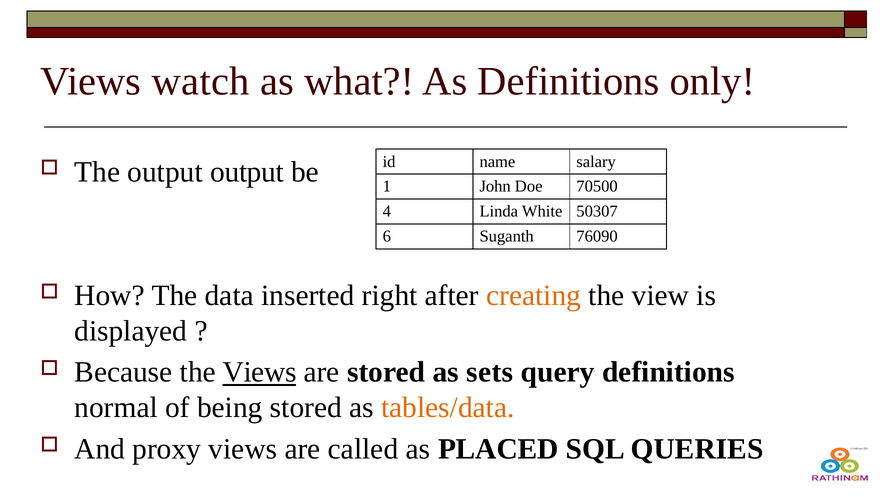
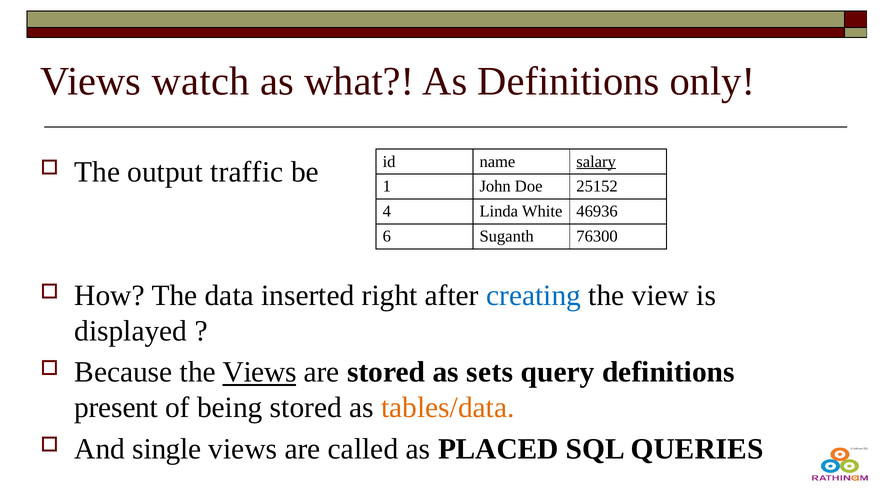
salary underline: none -> present (596, 162)
output output: output -> traffic (247, 172)
70500: 70500 -> 25152 (597, 187)
50307: 50307 -> 46936 (597, 212)
76090: 76090 -> 76300 (597, 237)
creating colour: orange -> blue (534, 296)
normal: normal -> present (116, 408)
proxy: proxy -> single (167, 449)
